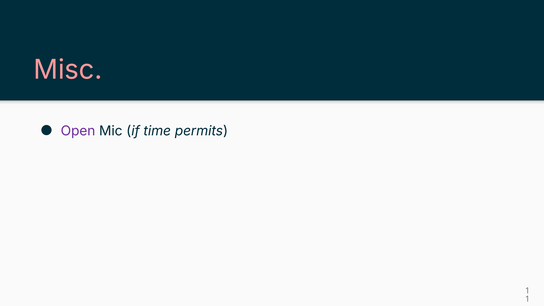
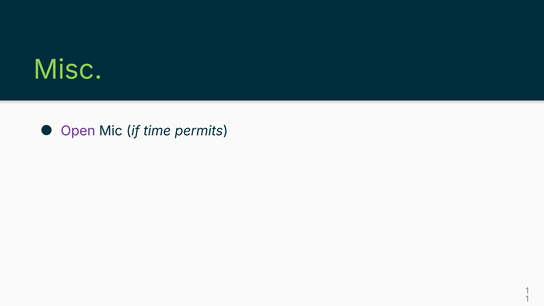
Misc colour: pink -> light green (68, 70)
